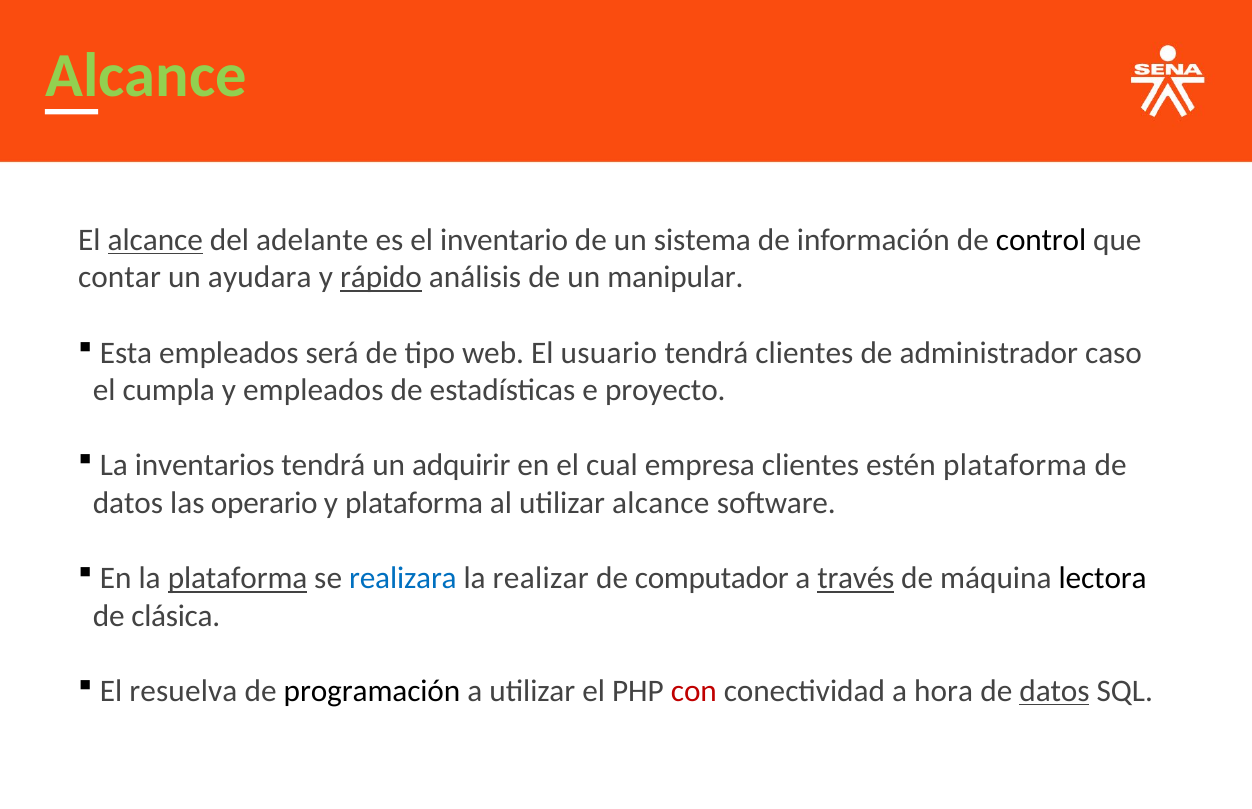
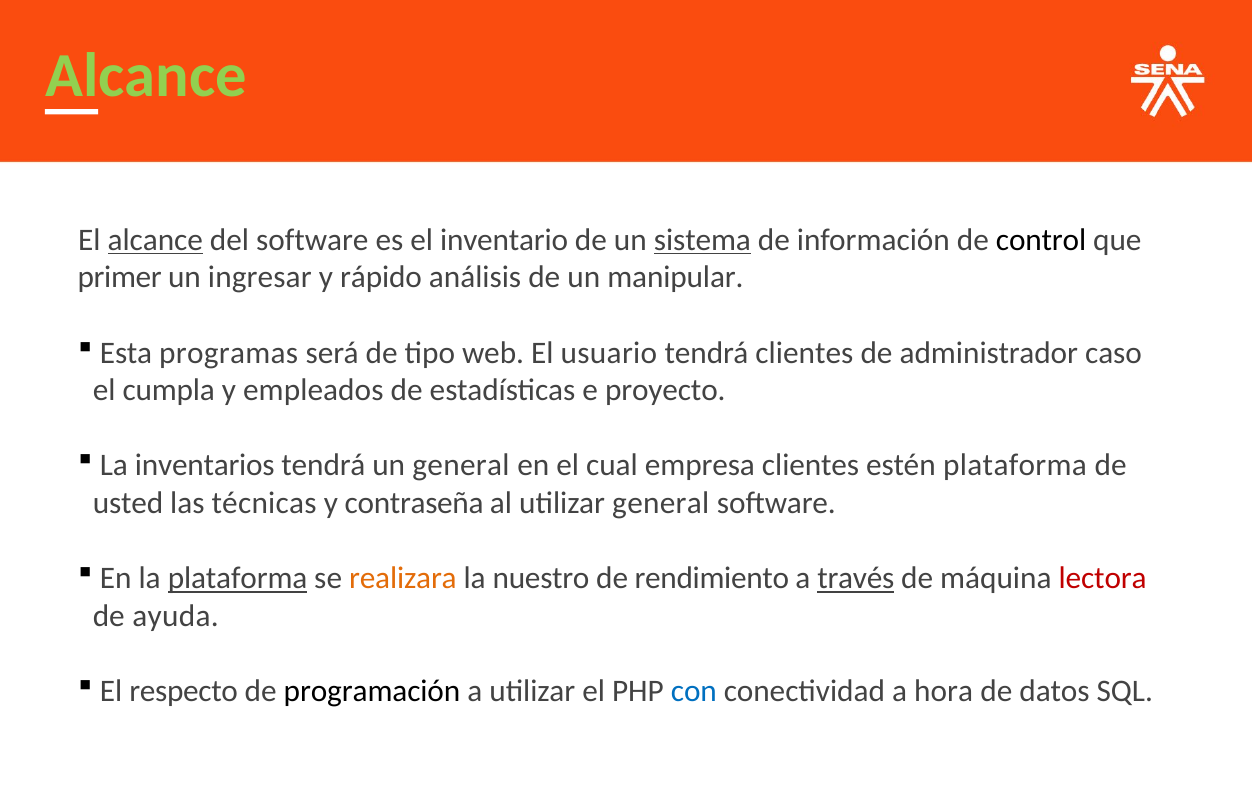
del adelante: adelante -> software (312, 240)
sistema underline: none -> present (702, 240)
contar: contar -> primer (120, 277)
ayudara: ayudara -> ingresar (260, 277)
rápido underline: present -> none (381, 277)
Esta empleados: empleados -> programas (229, 353)
un adquirir: adquirir -> general (461, 465)
datos: datos -> usted (128, 503)
operario: operario -> técnicas (264, 503)
y plataforma: plataforma -> contraseña (414, 503)
utilizar alcance: alcance -> general (661, 503)
realizara colour: blue -> orange (403, 578)
realizar: realizar -> nuestro (541, 578)
computador: computador -> rendimiento (712, 578)
lectora colour: black -> red (1103, 578)
clásica: clásica -> ayuda (176, 615)
resuelva: resuelva -> respecto (184, 691)
con colour: red -> blue (694, 691)
datos underline: present -> none (1055, 691)
